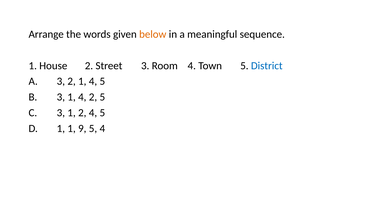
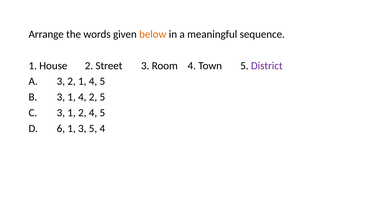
District colour: blue -> purple (267, 66)
D 1: 1 -> 6 (61, 129)
1 9: 9 -> 3 (82, 129)
